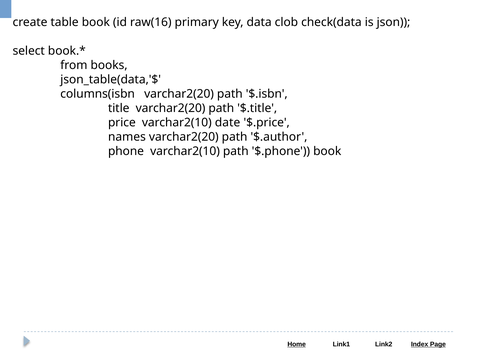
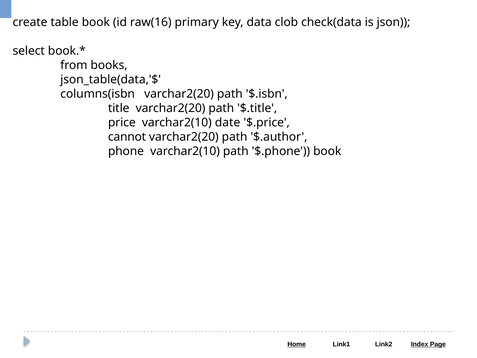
names: names -> cannot (127, 137)
